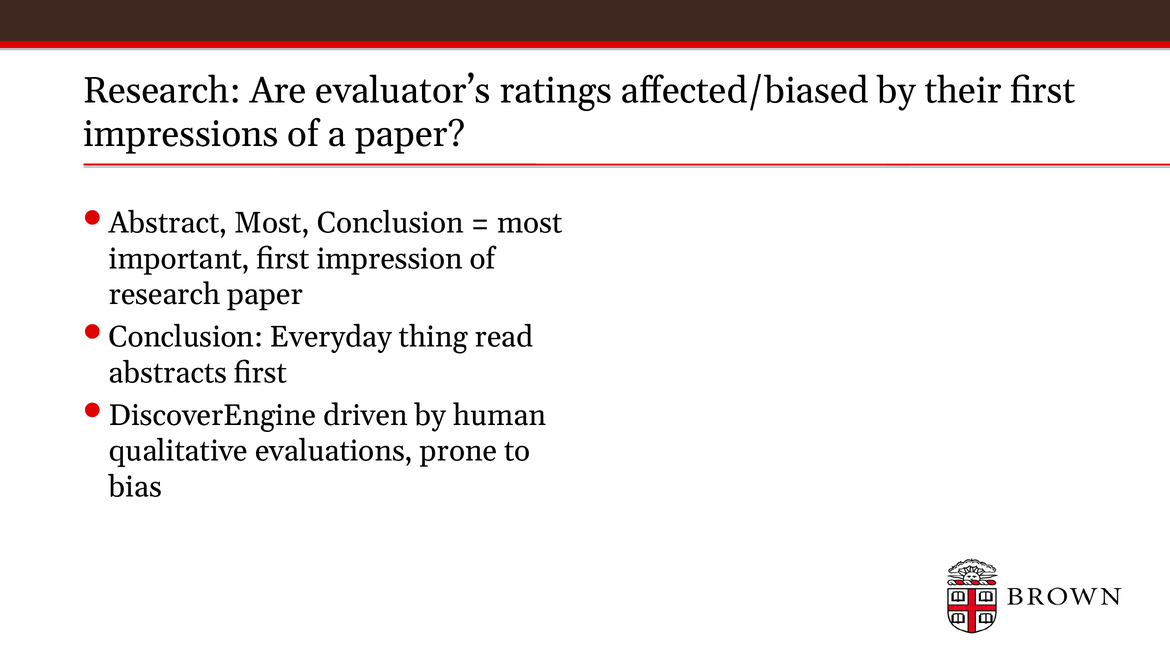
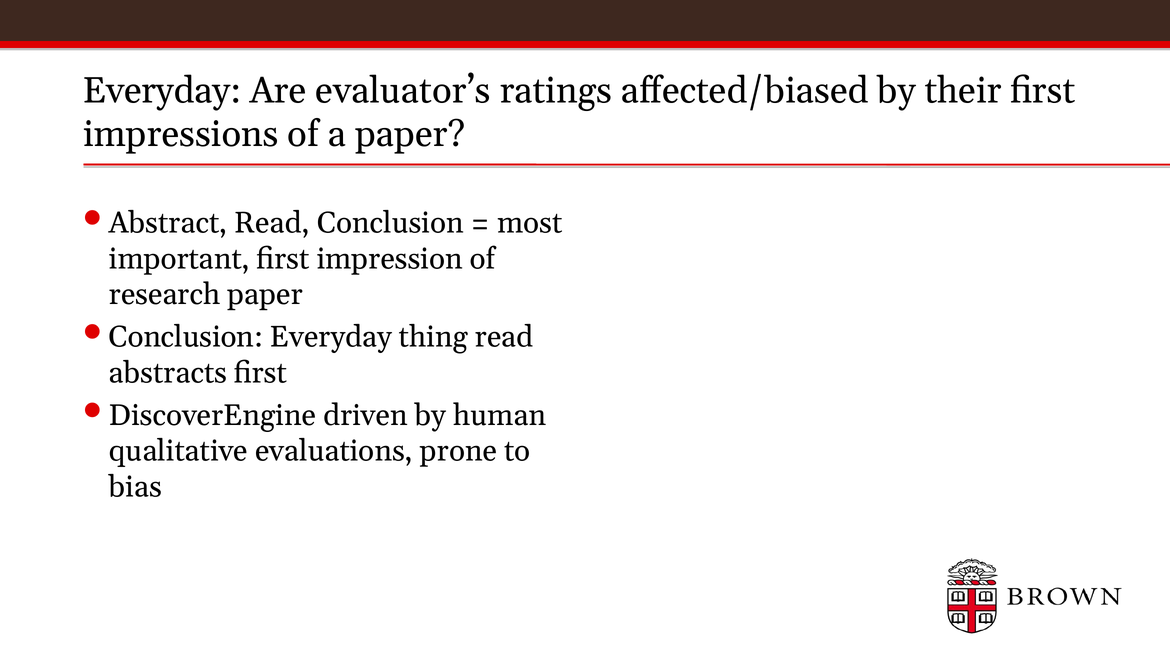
Research: Research -> Everyday (162, 91)
Abstract Most: Most -> Read (272, 223)
